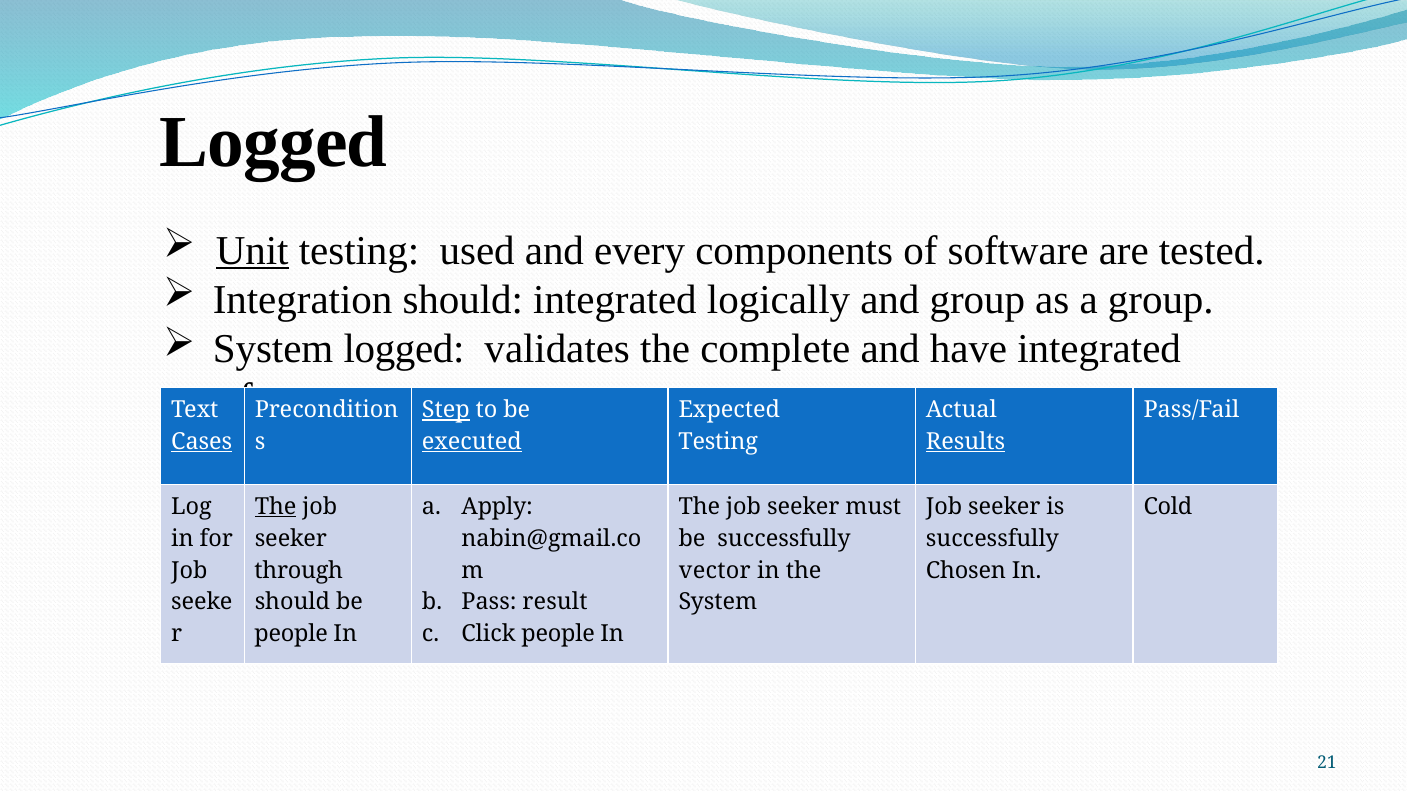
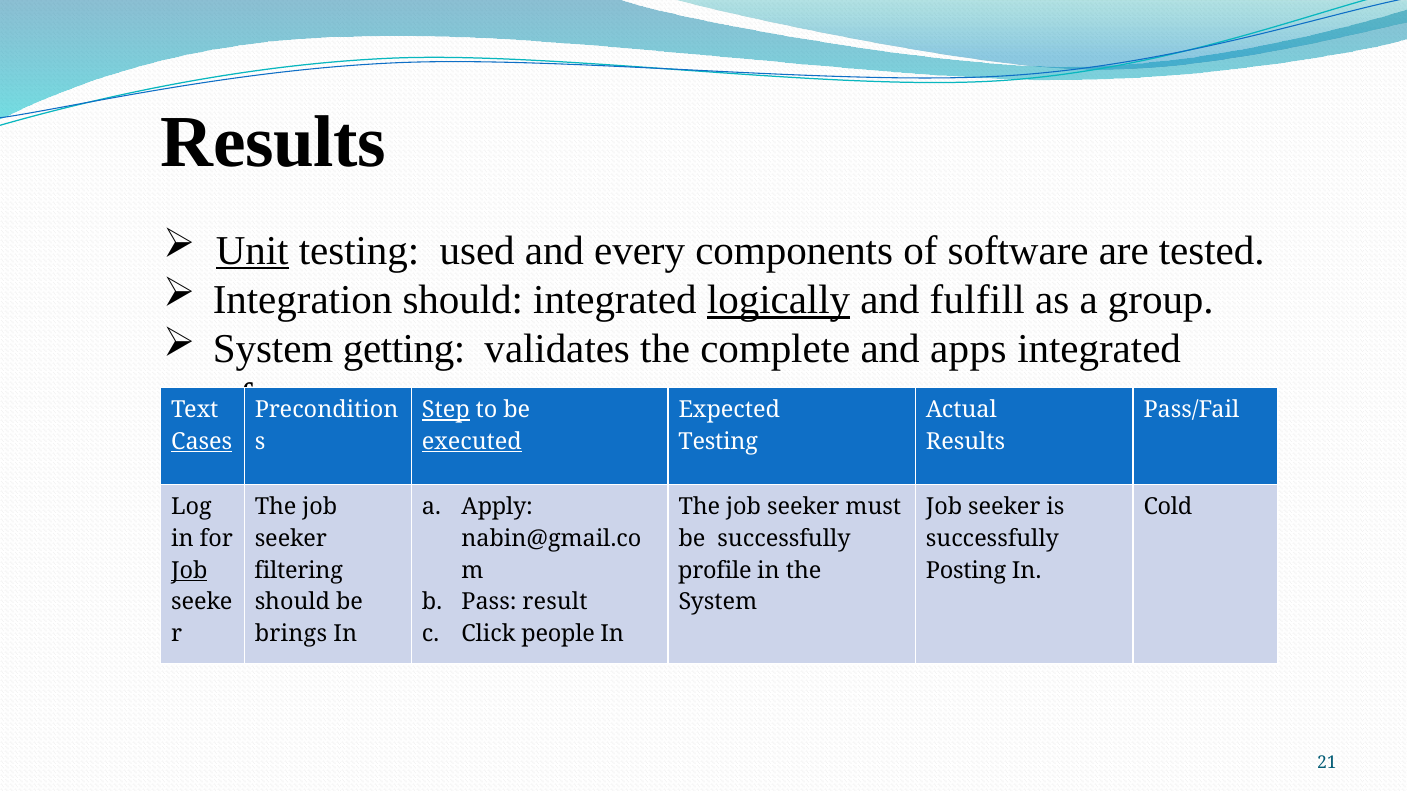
Logged: Logged -> Results (273, 142)
logically underline: none -> present (779, 300)
and group: group -> fulfill (977, 300)
System logged: logged -> getting (404, 349)
have: have -> apps (968, 349)
Results underline: present -> none (966, 442)
The underline: present -> none (276, 507)
Job underline: none -> present (189, 571)
through: through -> filtering (299, 571)
vector: vector -> profile (715, 571)
Chosen: Chosen -> Posting (966, 571)
people: people -> brings (291, 634)
